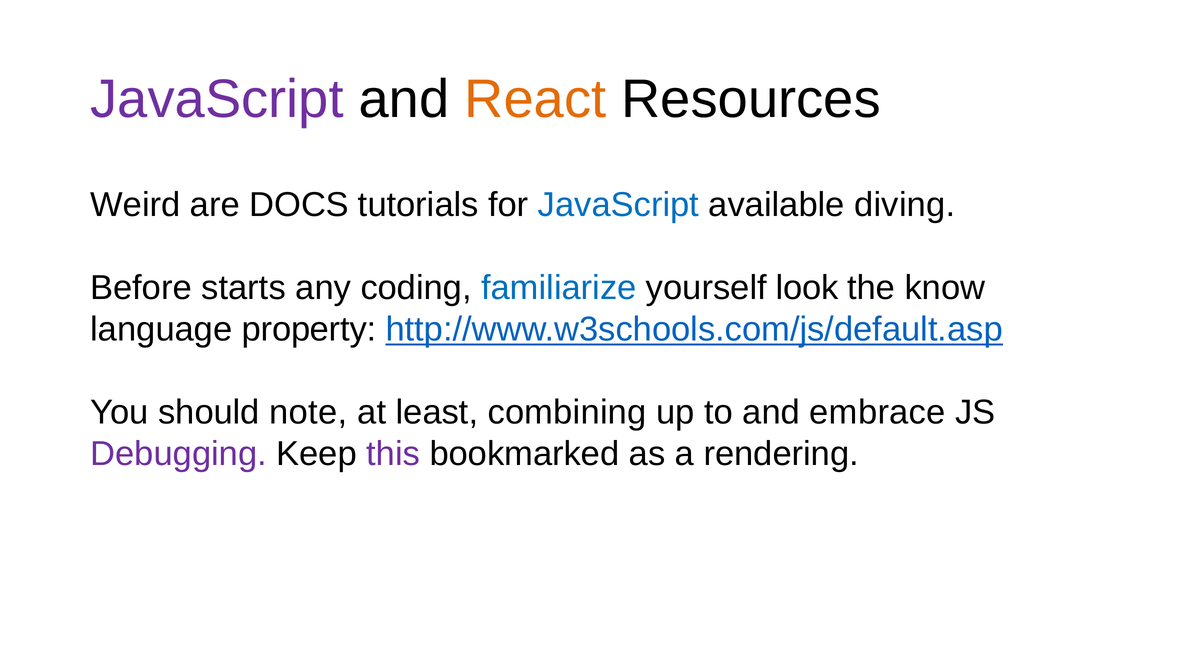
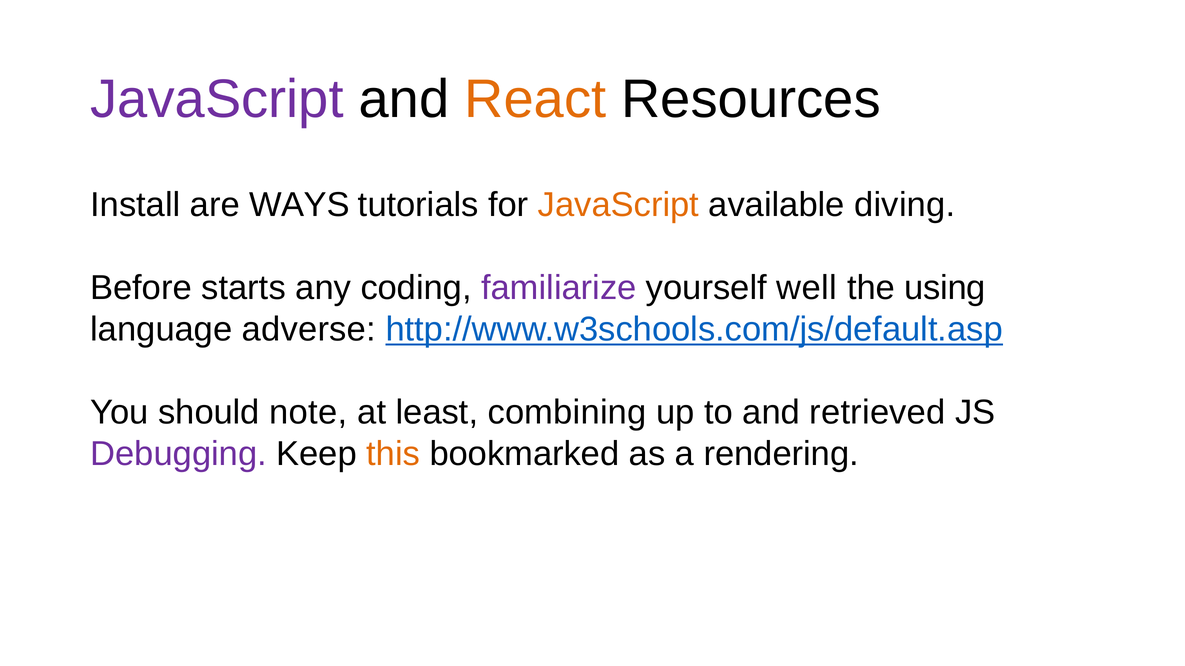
Weird: Weird -> Install (135, 205)
DOCS: DOCS -> WAYS (299, 205)
JavaScript colour: blue -> orange (618, 205)
familiarize colour: blue -> purple (559, 288)
look: look -> well (807, 288)
know: know -> using (945, 288)
property: property -> adverse (309, 330)
embrace: embrace -> retrieved (878, 413)
this colour: purple -> orange (393, 454)
